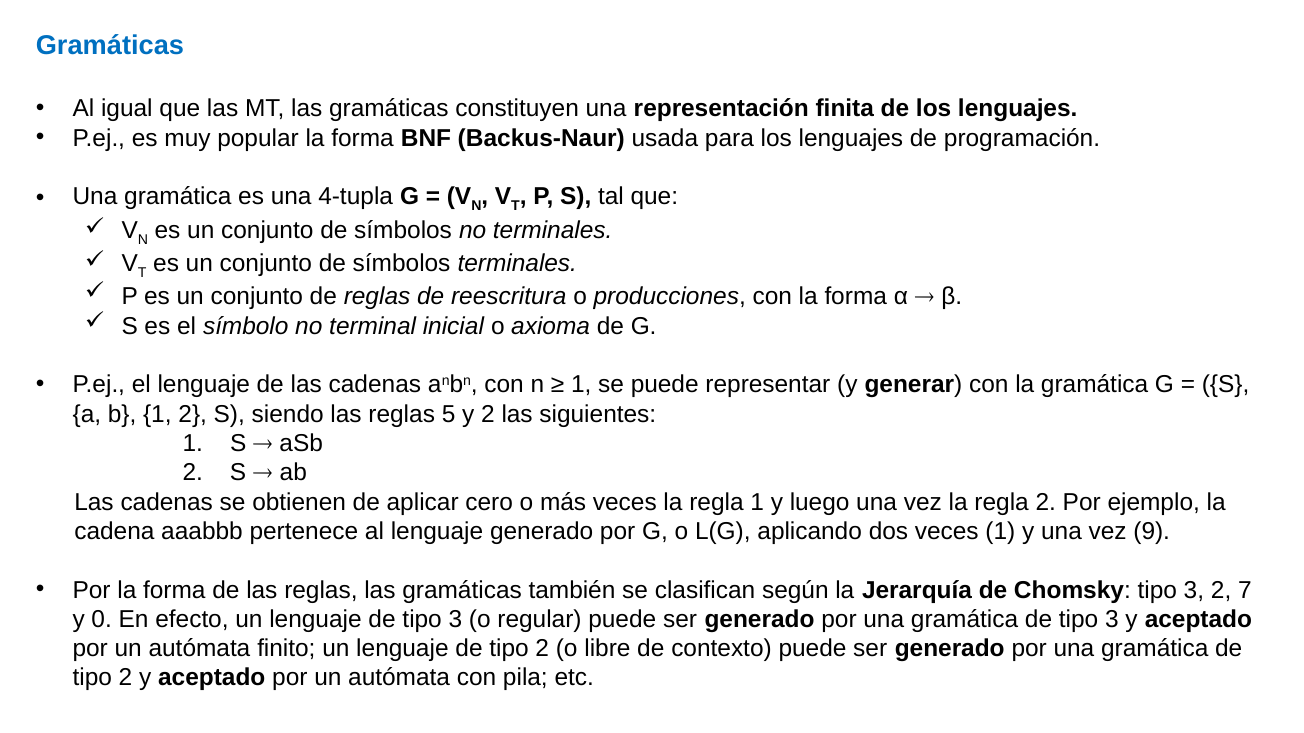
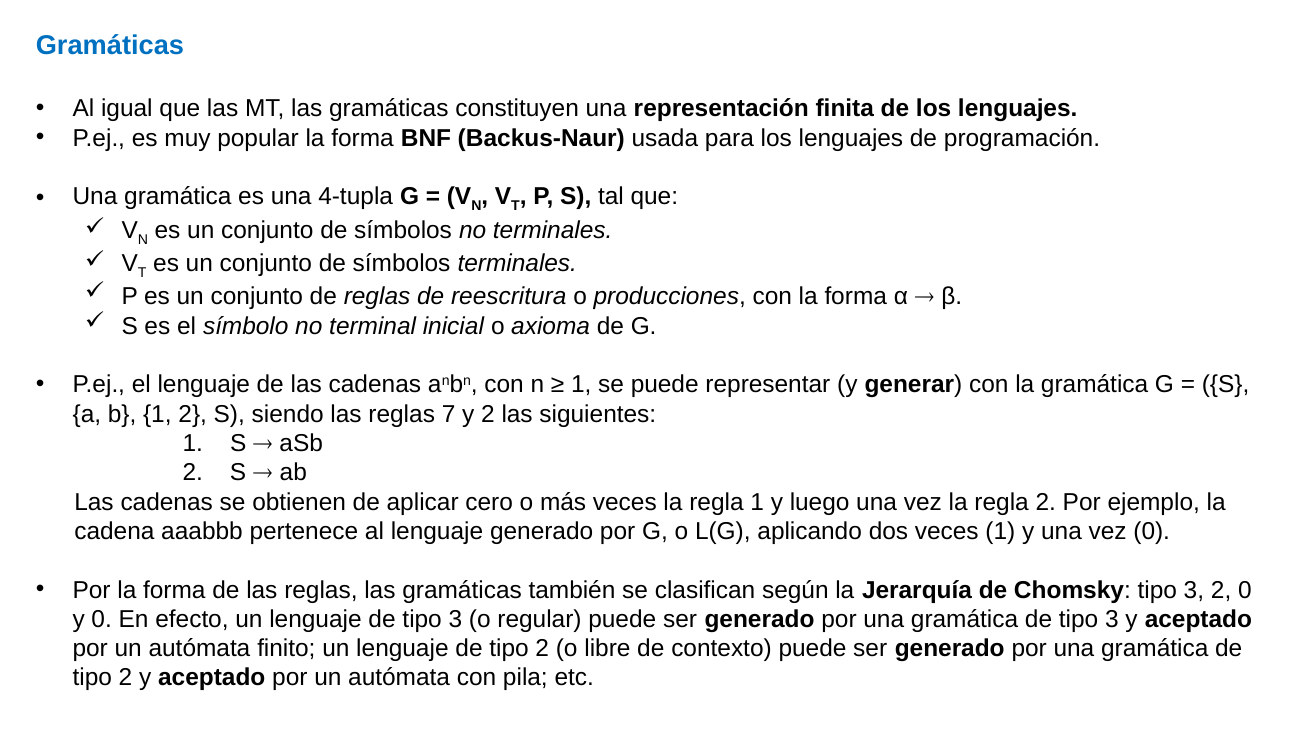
5: 5 -> 7 (449, 414)
vez 9: 9 -> 0 (1152, 532)
2 7: 7 -> 0 (1245, 590)
